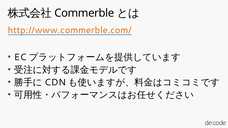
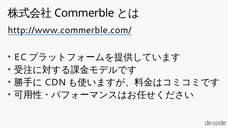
http://www.commerble.com/ colour: orange -> black (70, 30)
